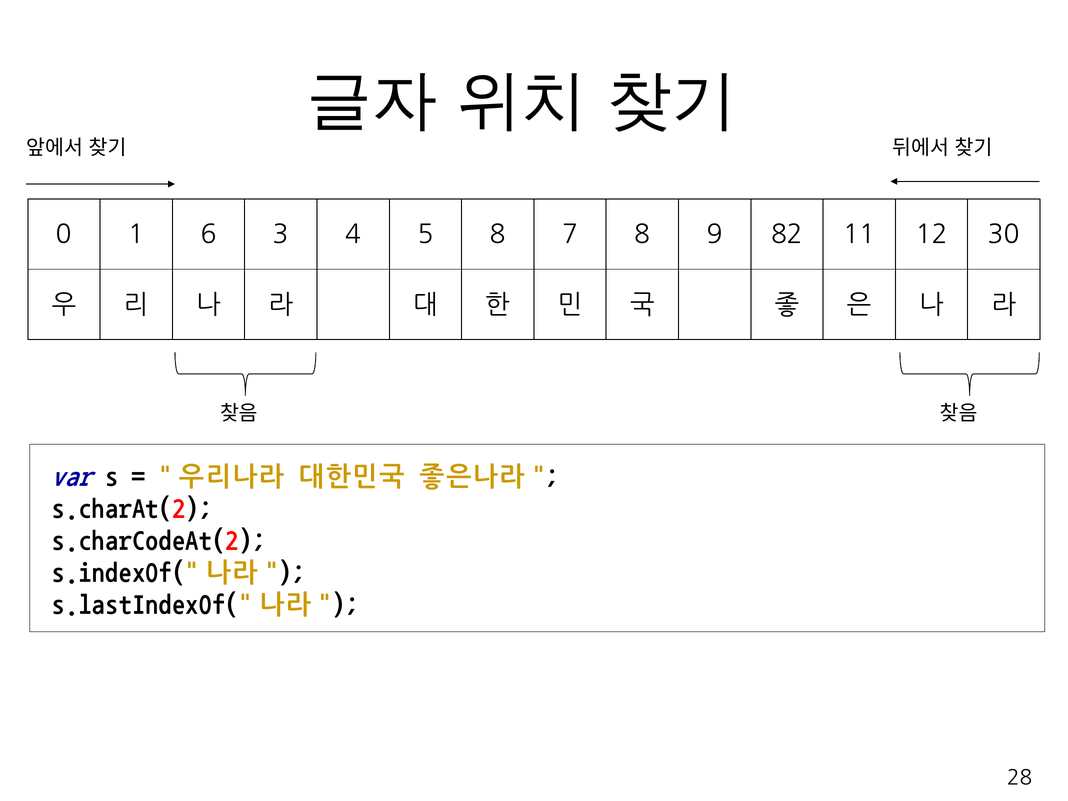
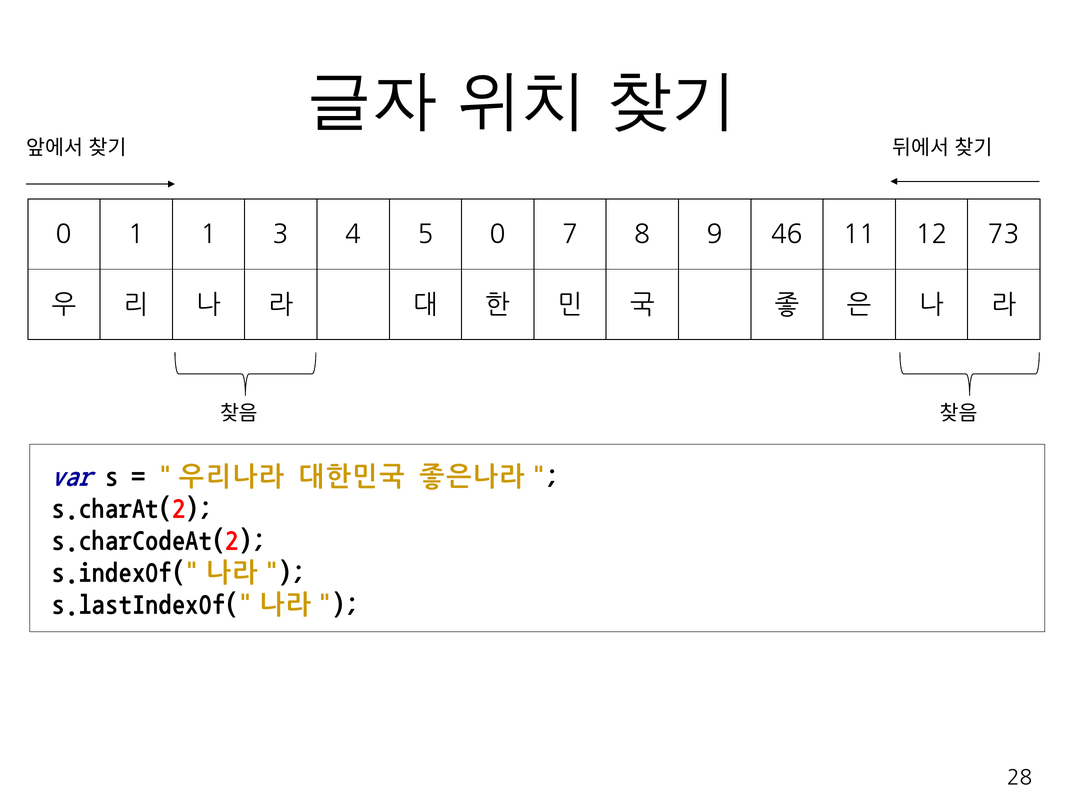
1 6: 6 -> 1 (209, 235)
5 8: 8 -> 0 (498, 235)
82: 82 -> 46 (787, 235)
30: 30 -> 73 (1004, 235)
